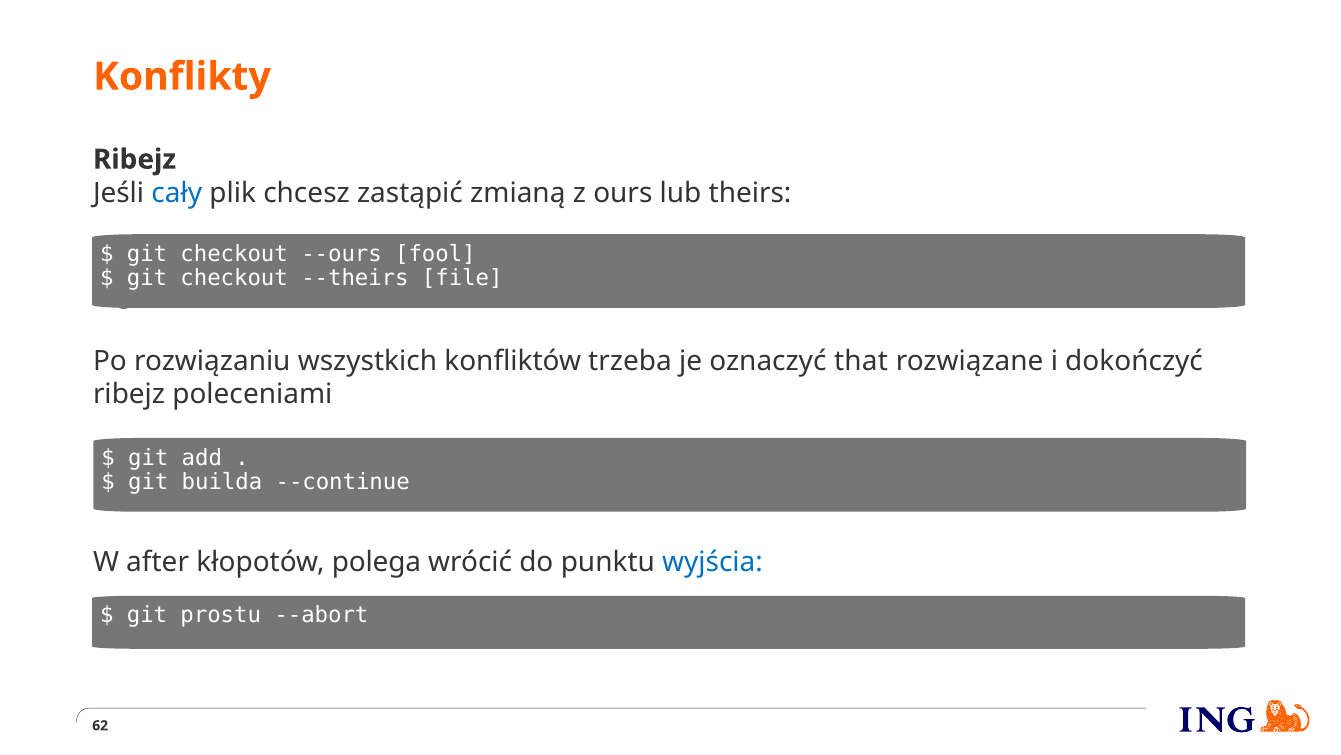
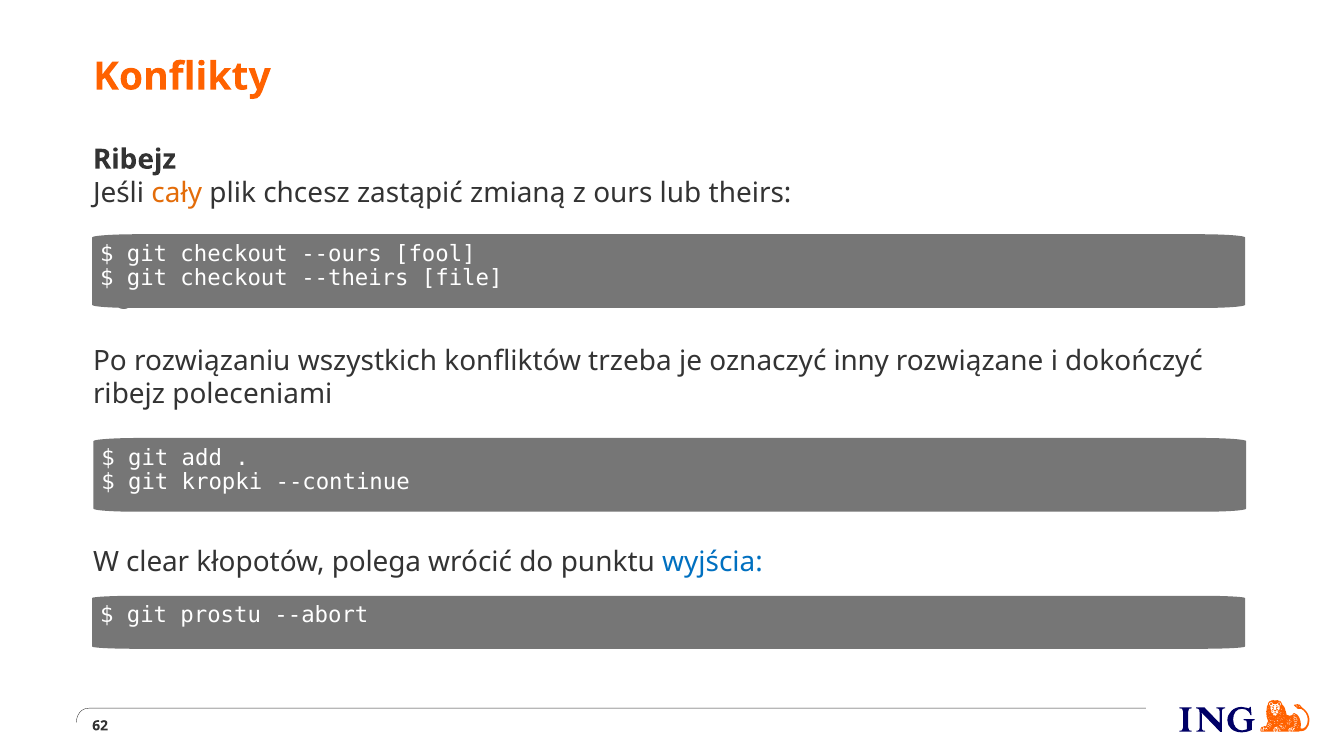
cały colour: blue -> orange (177, 193)
that: that -> inny (861, 361)
builda: builda -> kropki (222, 482)
after: after -> clear (158, 562)
